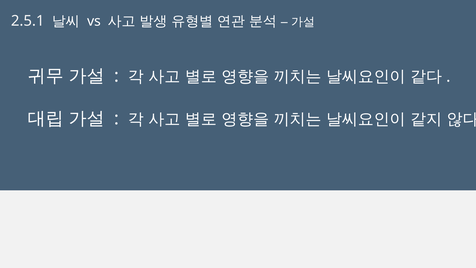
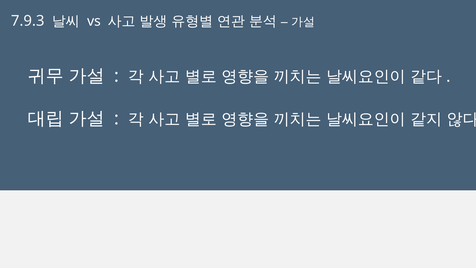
2.5.1: 2.5.1 -> 7.9.3 (28, 21)
